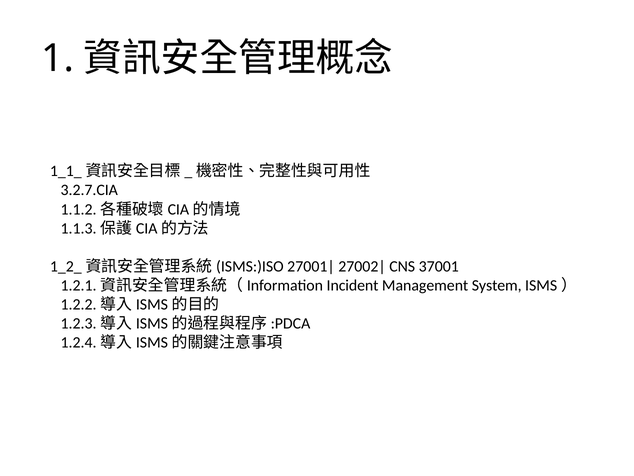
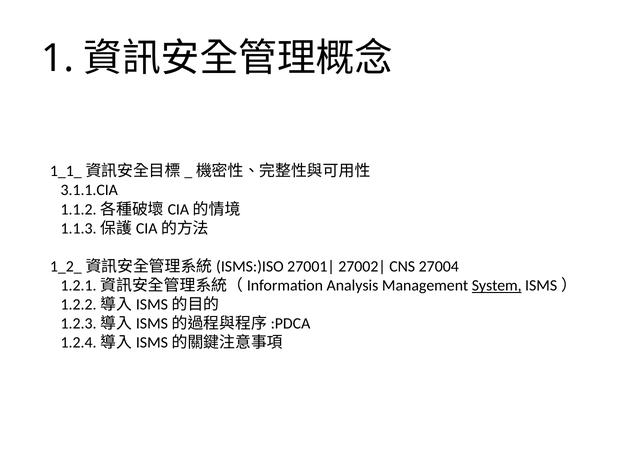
3.2.7.CIA: 3.2.7.CIA -> 3.1.1.CIA (89, 190)
37001: 37001 -> 27004 (439, 266)
Incident: Incident -> Analysis (353, 285)
System underline: none -> present (497, 285)
